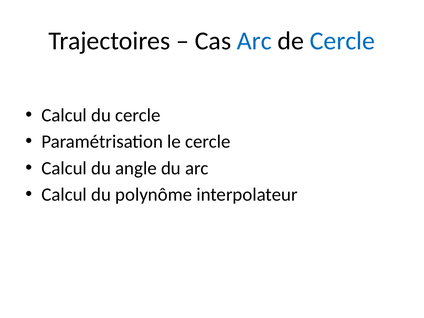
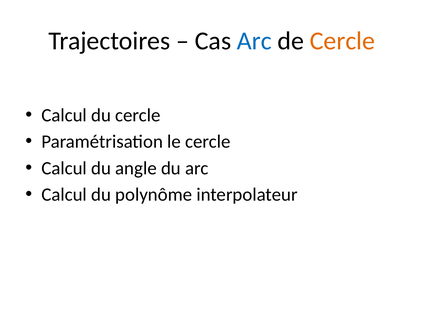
Cercle colour: blue -> orange (342, 41)
